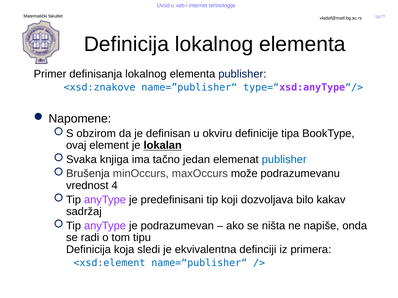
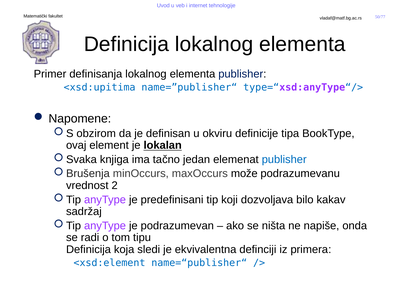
<xsd:znakove: <xsd:znakove -> <xsd:upitima (100, 88)
4: 4 -> 2 (115, 186)
